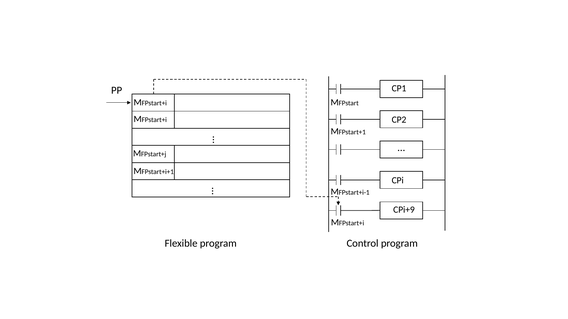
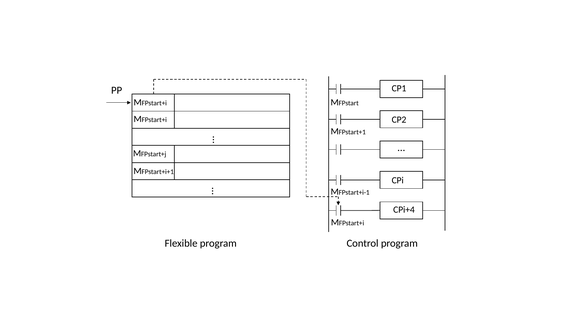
CPi+9: CPi+9 -> CPi+4 (404, 210)
